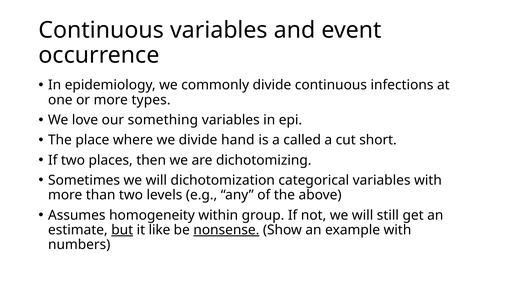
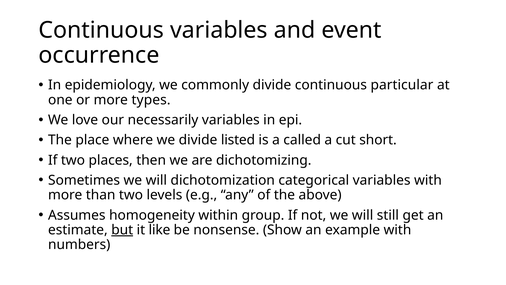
infections: infections -> particular (402, 85)
something: something -> necessarily (163, 120)
hand: hand -> listed (238, 140)
nonsense underline: present -> none (226, 230)
